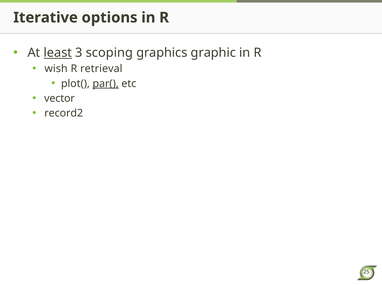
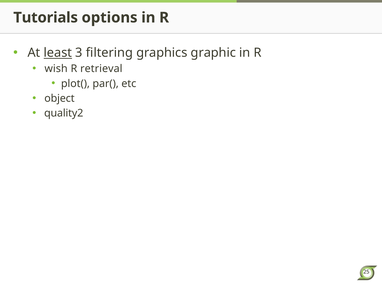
Iterative: Iterative -> Tutorials (46, 18)
scoping: scoping -> filtering (109, 53)
par( underline: present -> none (106, 84)
vector: vector -> object (59, 99)
record2: record2 -> quality2 (64, 113)
